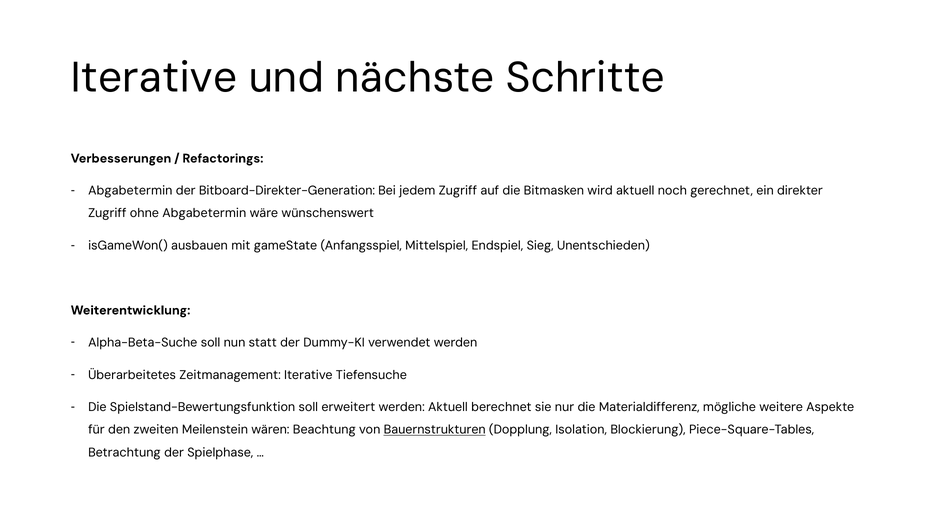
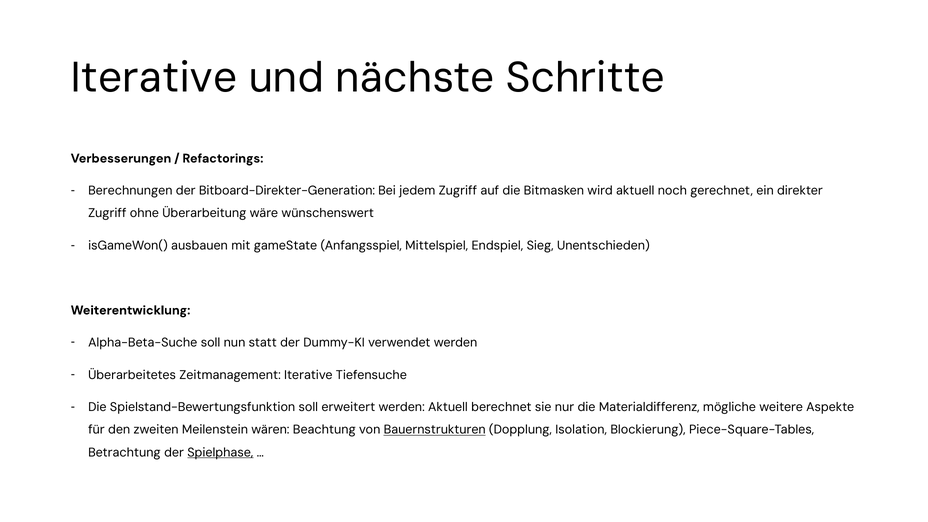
Abgabetermin: Abgabetermin -> Berechnungen (130, 191)
ohne Abgabetermin: Abgabetermin -> Überarbeitung (204, 213)
Spielphase underline: none -> present (220, 452)
